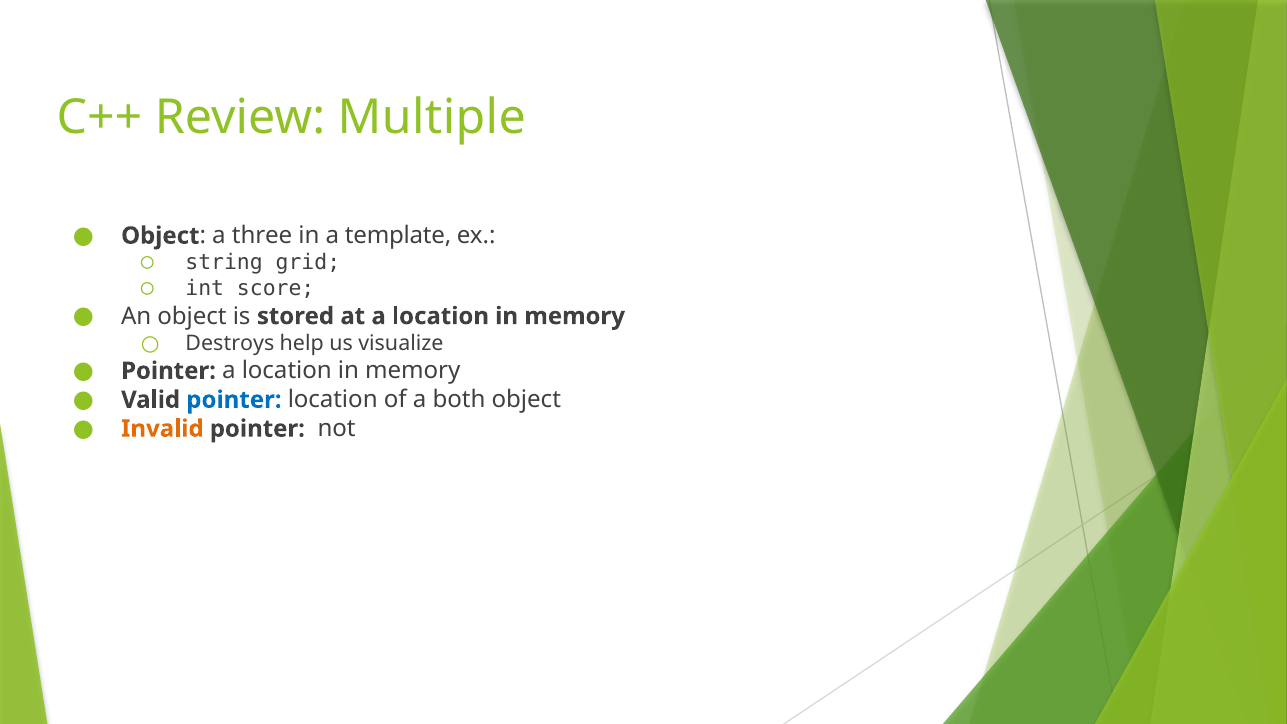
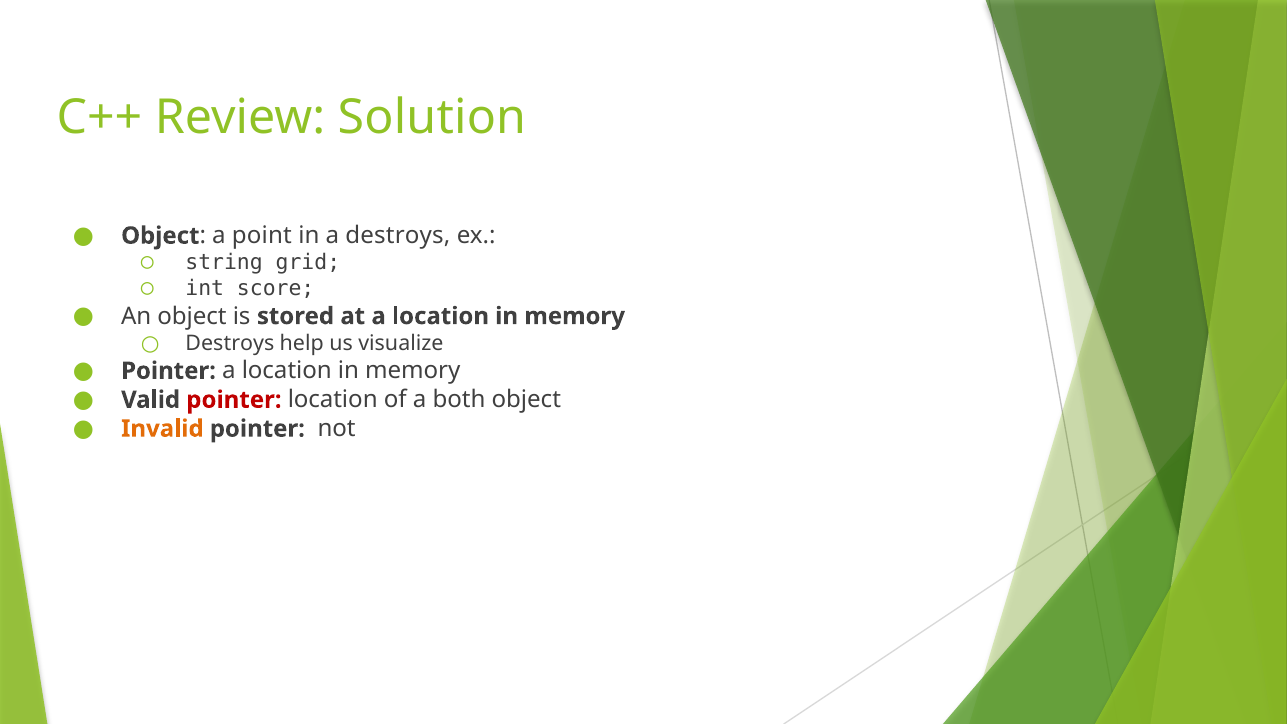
Multiple: Multiple -> Solution (432, 117)
three: three -> point (262, 236)
a template: template -> destroys (398, 236)
pointer colour: blue -> red (234, 400)
